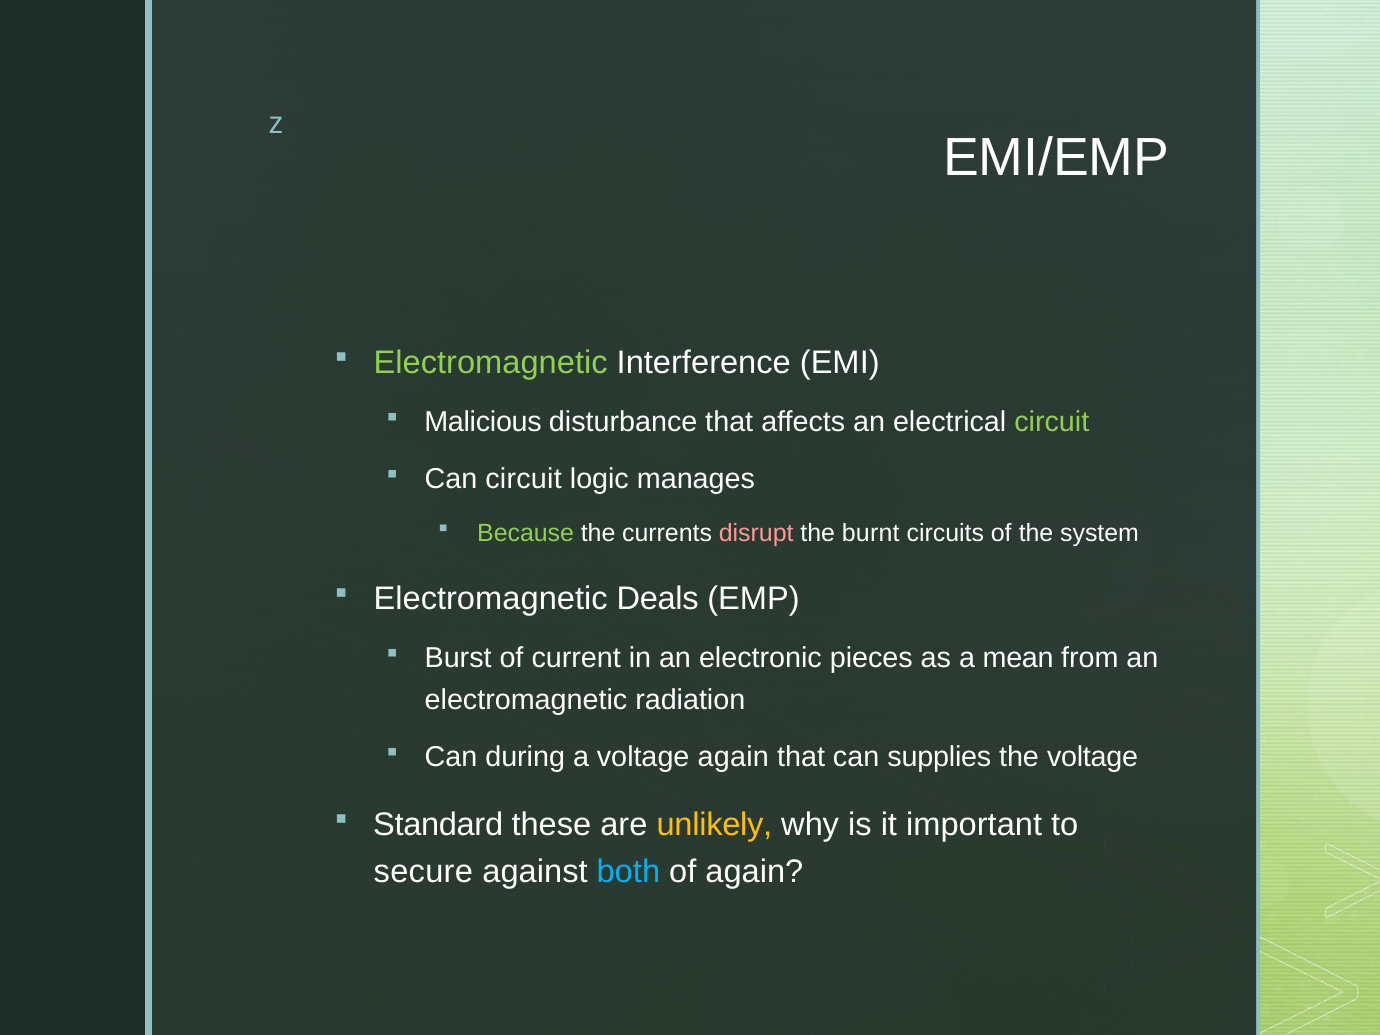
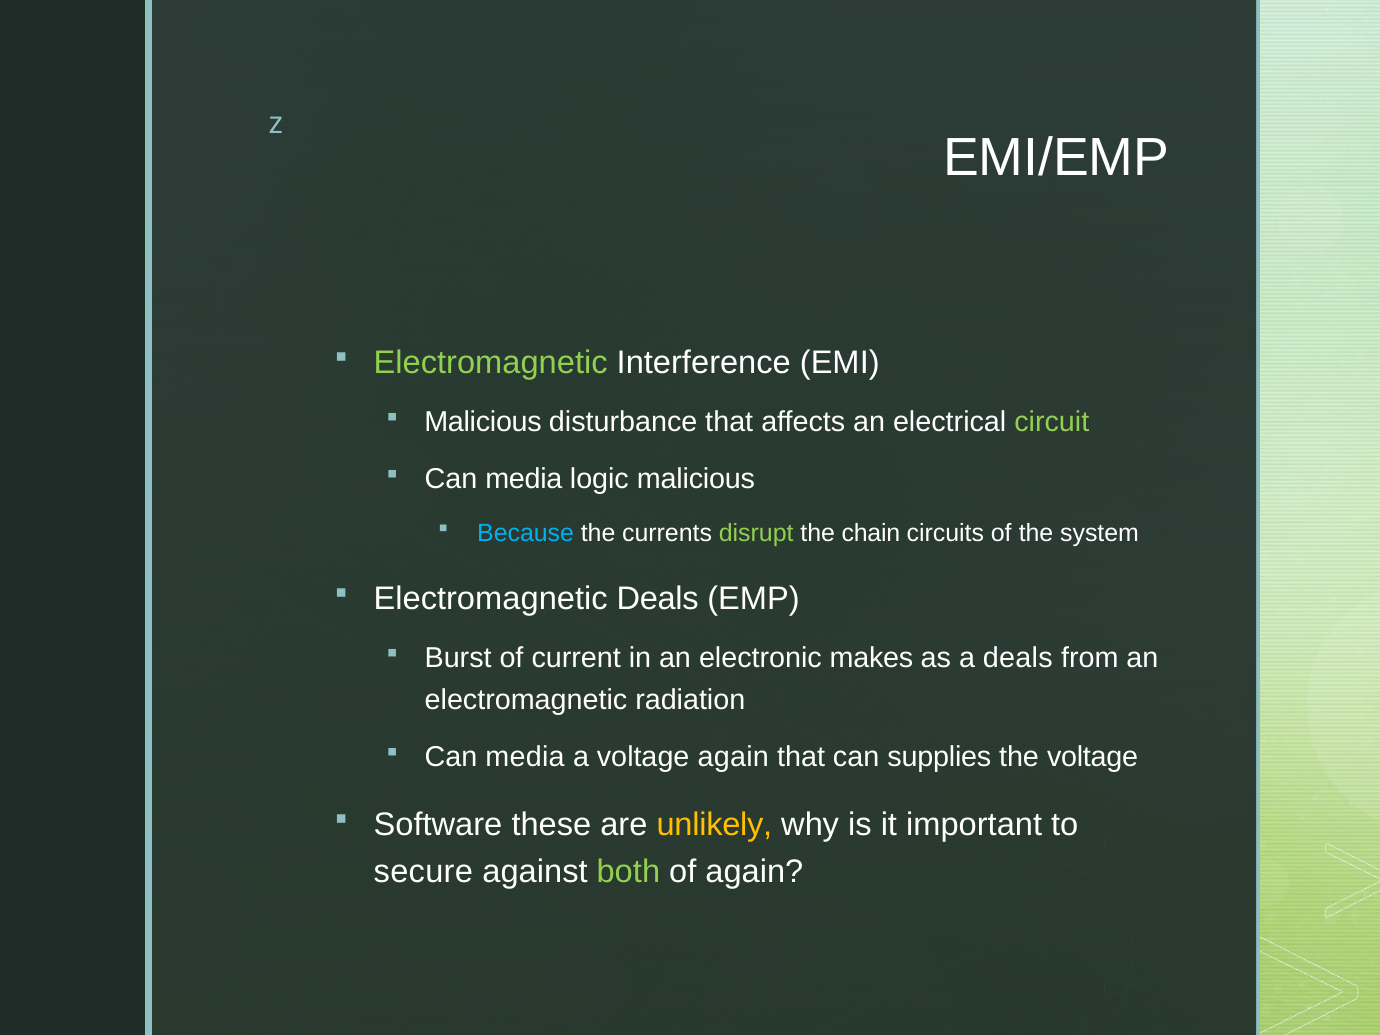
circuit: circuit -> media (524, 479)
logic manages: manages -> malicious (696, 479)
Because colour: light green -> light blue (526, 533)
disrupt colour: pink -> light green (756, 533)
burnt: burnt -> chain (871, 533)
pieces: pieces -> makes (871, 658)
a mean: mean -> deals (1018, 658)
during: during -> media (525, 757)
Standard: Standard -> Software (438, 825)
both colour: light blue -> light green (628, 872)
